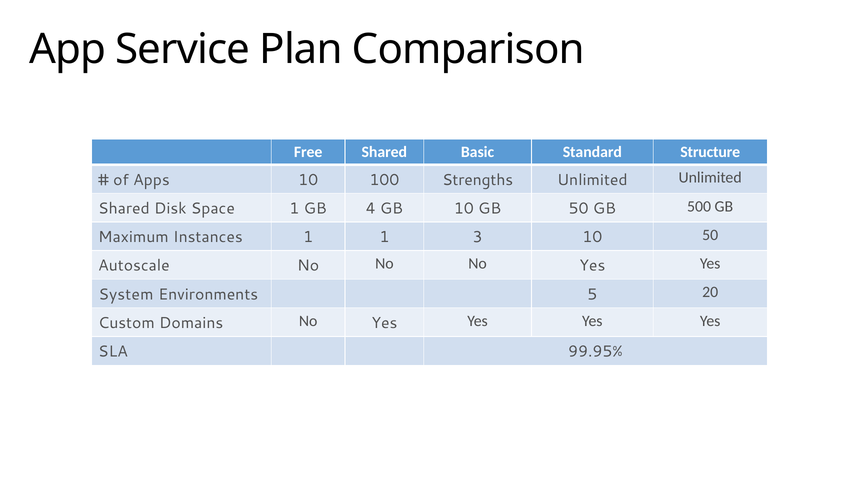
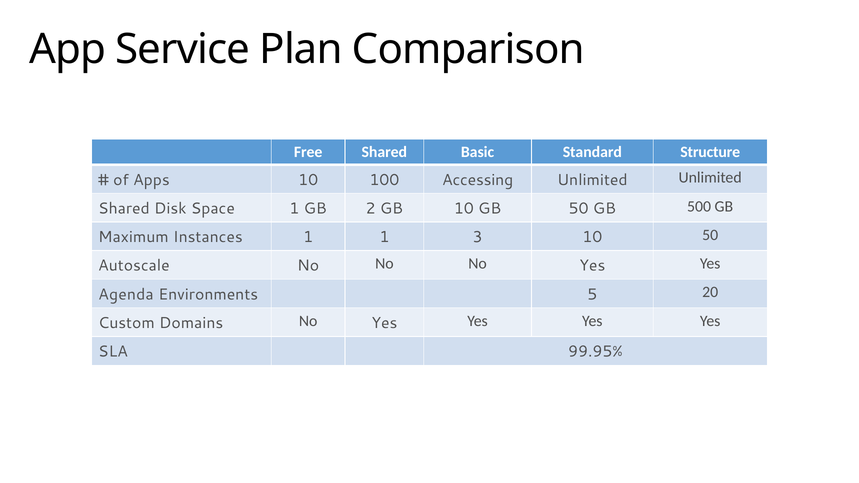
Strengths: Strengths -> Accessing (478, 180)
4: 4 -> 2 (371, 209)
System: System -> Agenda (126, 294)
